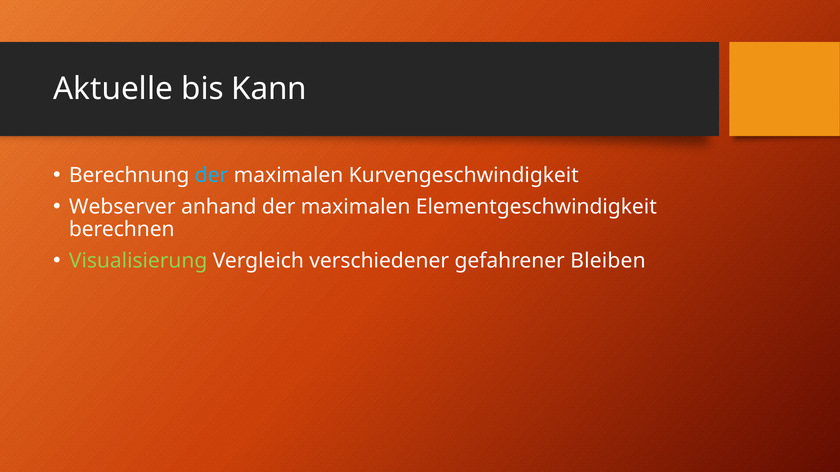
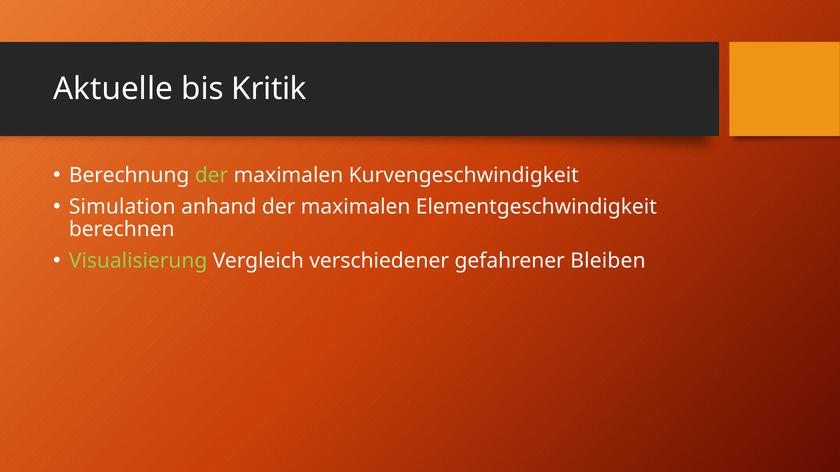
Kann: Kann -> Kritik (269, 89)
der colour: light blue -> light green (212, 175)
Webserver: Webserver -> Simulation (122, 207)
